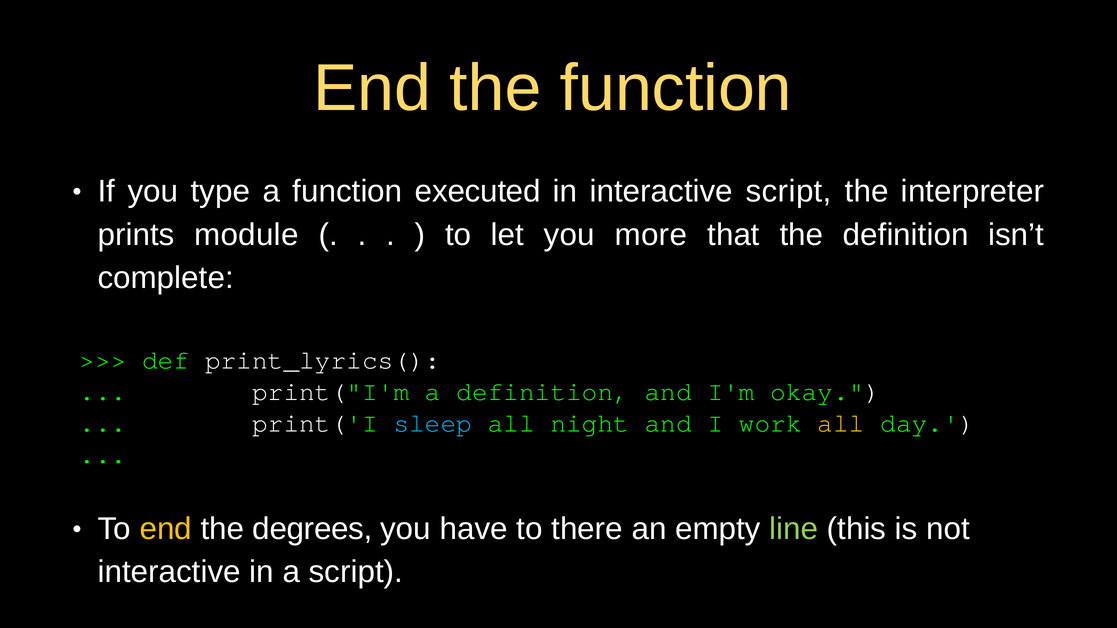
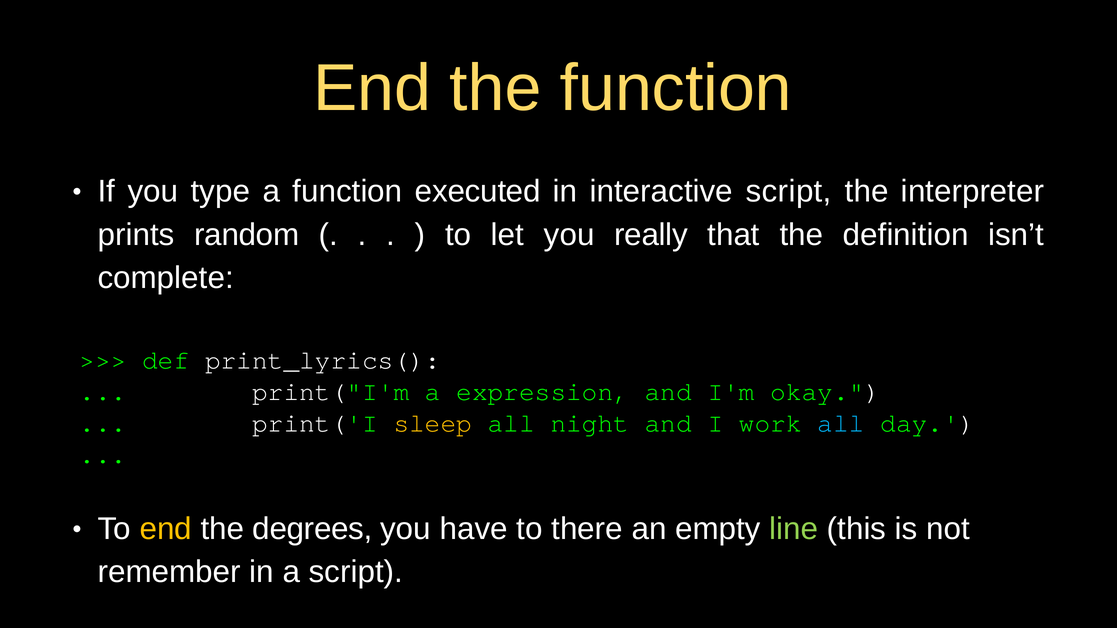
module: module -> random (247, 235)
more: more -> really (651, 235)
a definition: definition -> expression (543, 392)
sleep colour: light blue -> yellow (433, 423)
all colour: yellow -> light blue (841, 423)
interactive: interactive -> remember (169, 572)
